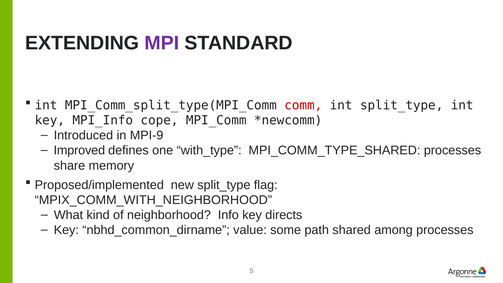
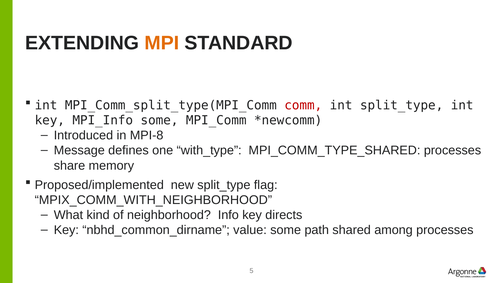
MPI colour: purple -> orange (162, 43)
MPI_Info cope: cope -> some (159, 120)
MPI-9: MPI-9 -> MPI-8 (147, 135)
Improved: Improved -> Message (79, 150)
